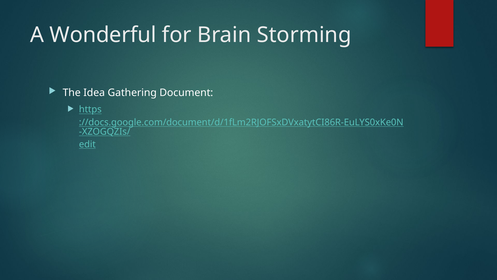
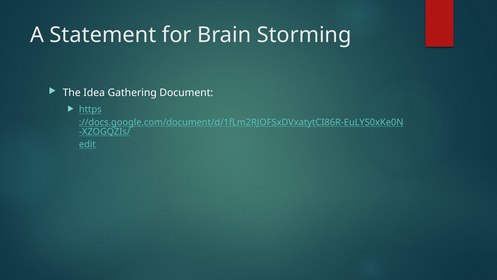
Wonderful: Wonderful -> Statement (103, 35)
